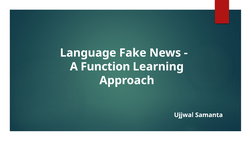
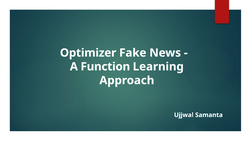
Language: Language -> Optimizer (88, 53)
